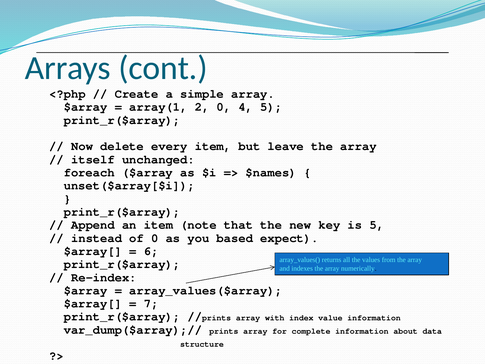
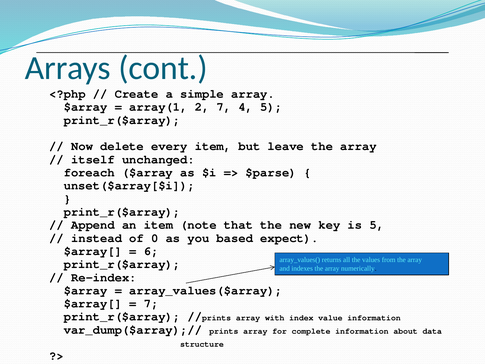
2 0: 0 -> 7 (224, 107)
$names: $names -> $parse (271, 172)
